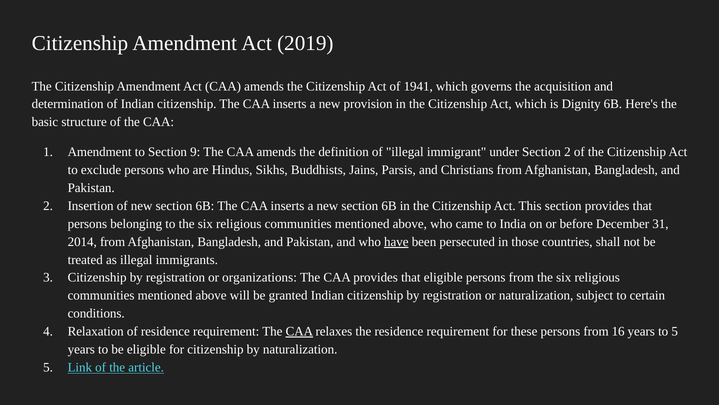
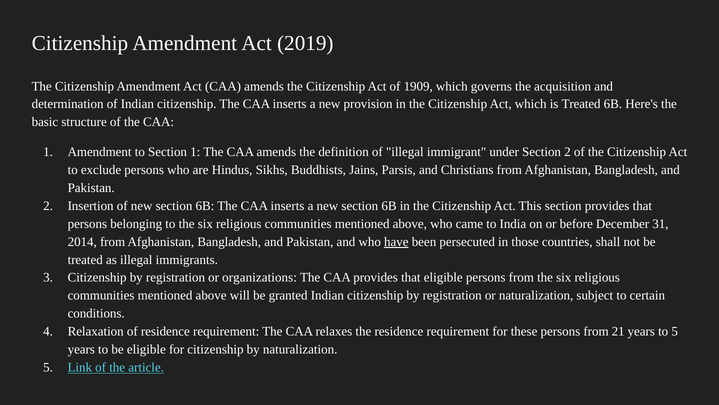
1941: 1941 -> 1909 (418, 86)
is Dignity: Dignity -> Treated (581, 104)
Section 9: 9 -> 1 (195, 152)
CAA underline: present -> none (299, 331)
16: 16 -> 21 (618, 331)
